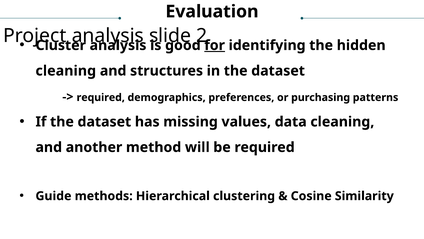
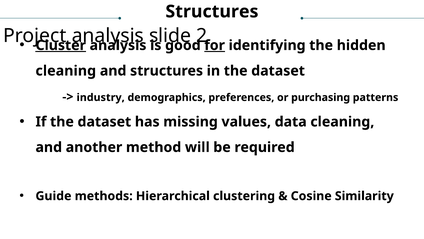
Evaluation: Evaluation -> Structures (212, 12)
Cluster underline: none -> present (61, 45)
required: required -> industry (101, 97)
